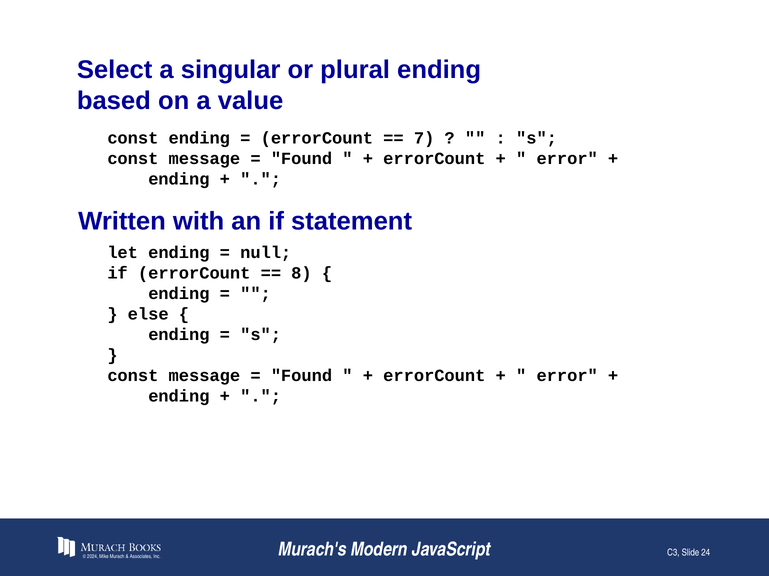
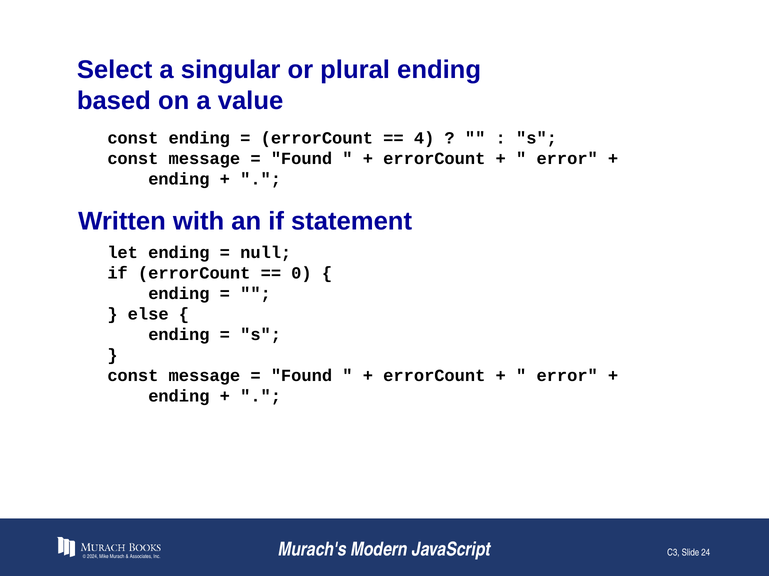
7: 7 -> 4 (424, 138)
8: 8 -> 0 (301, 274)
